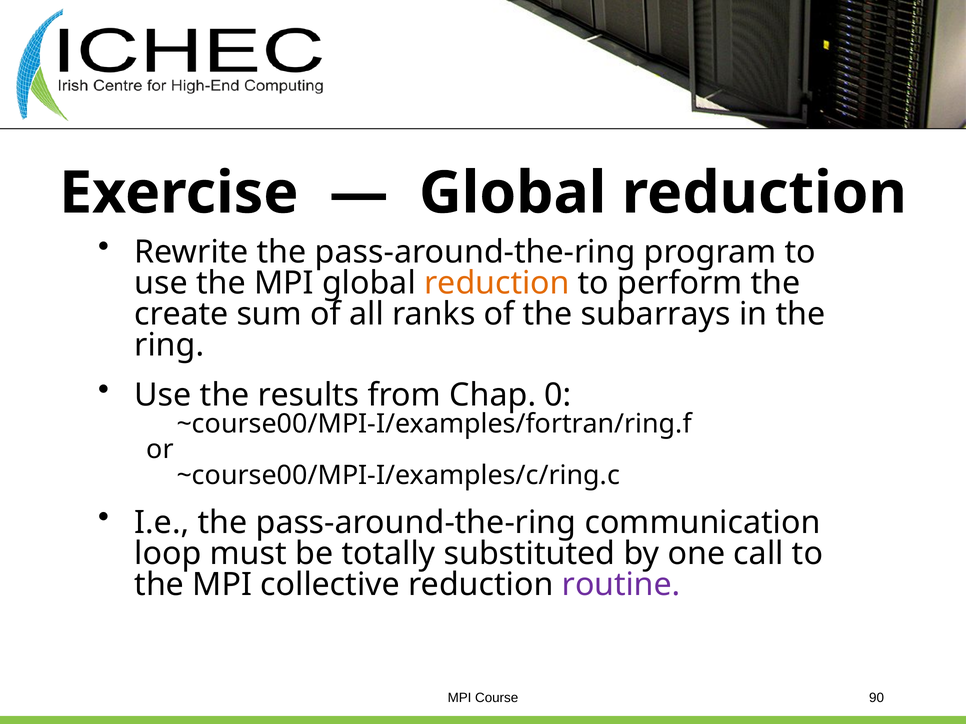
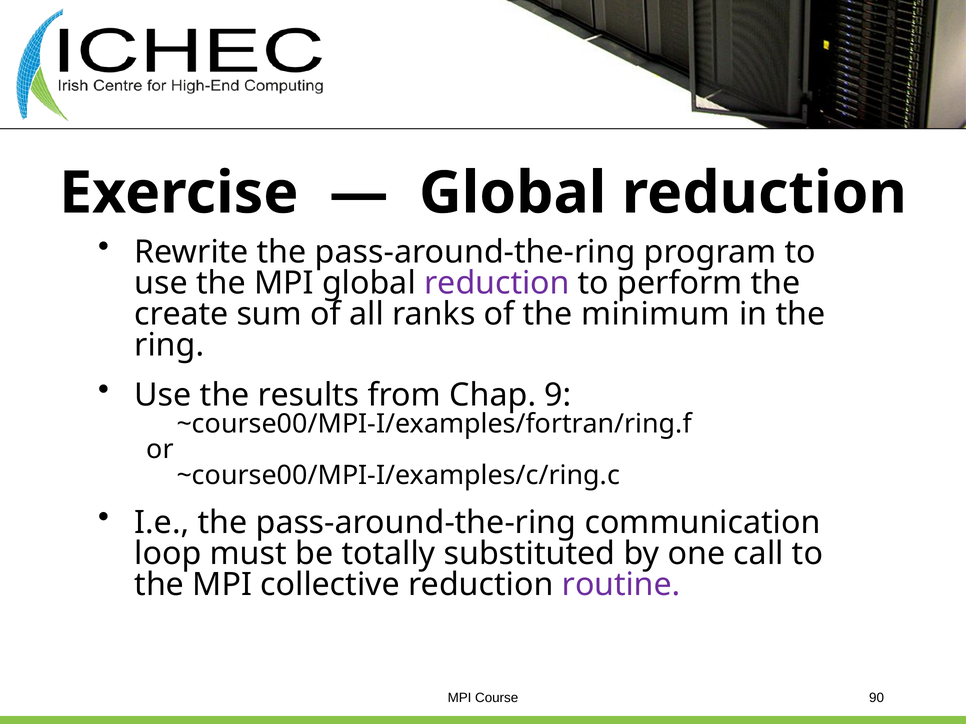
reduction colour: orange -> purple (497, 283)
subarrays: subarrays -> minimum (656, 314)
0: 0 -> 9 (558, 395)
